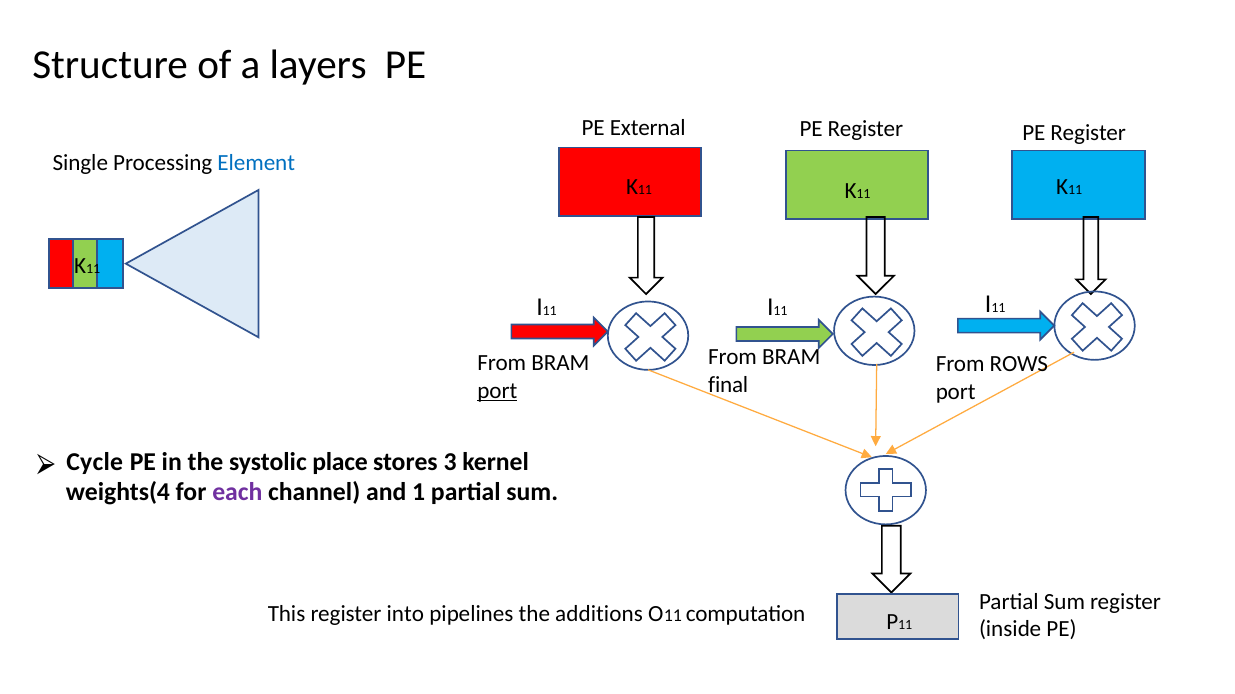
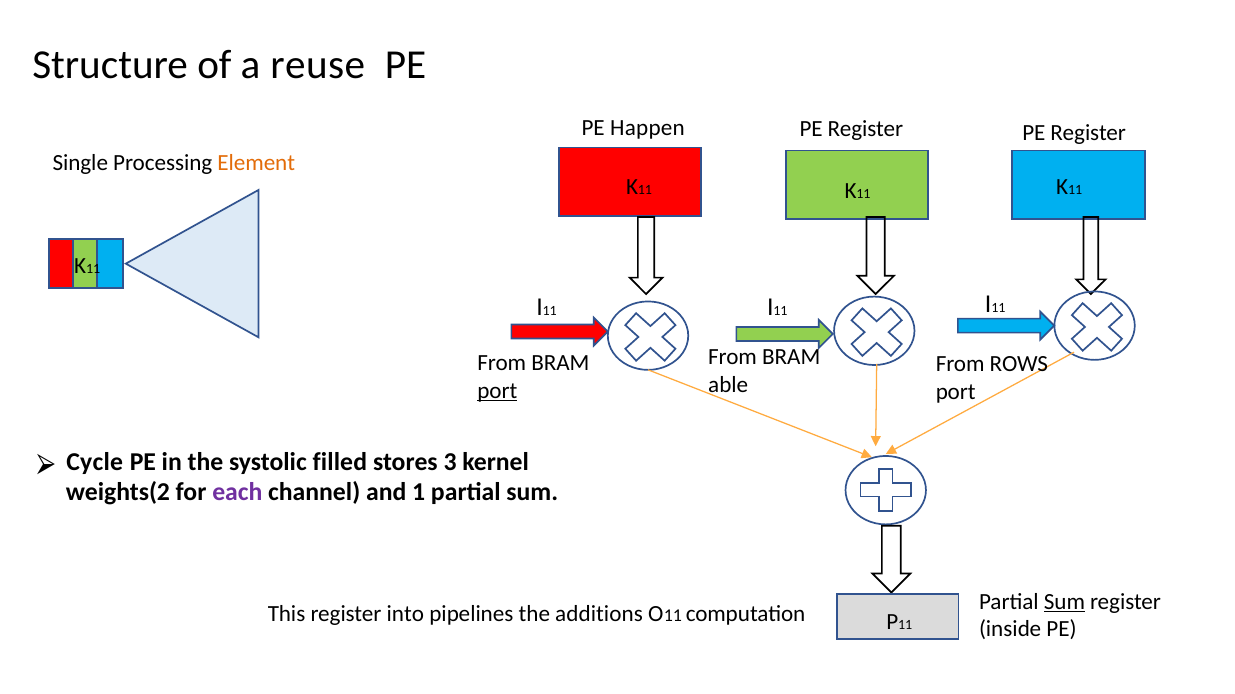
layers: layers -> reuse (318, 65)
External: External -> Happen (648, 128)
Element colour: blue -> orange (256, 163)
final: final -> able (728, 385)
place: place -> filled (340, 462)
weights(4: weights(4 -> weights(2 (118, 493)
Sum underline: none -> present (1064, 602)
